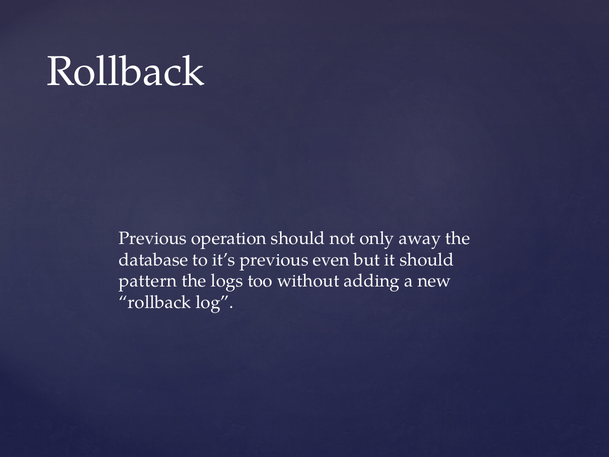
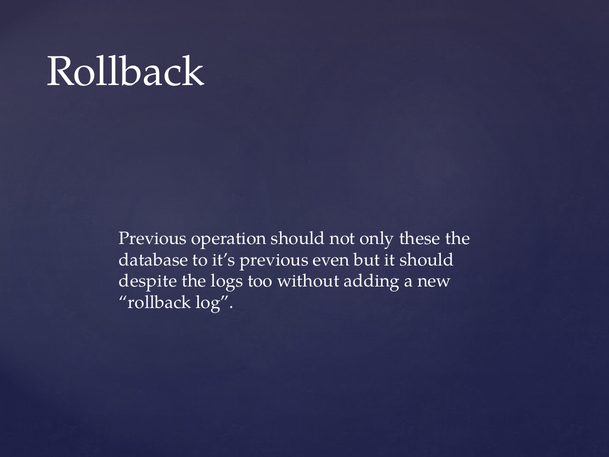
away: away -> these (420, 238)
pattern: pattern -> despite (148, 281)
